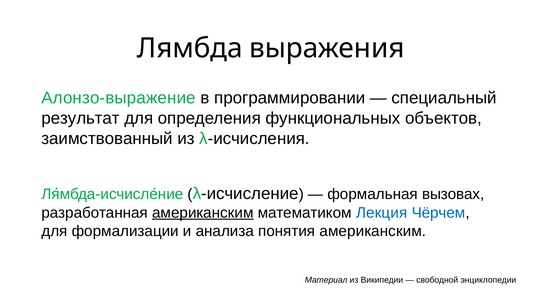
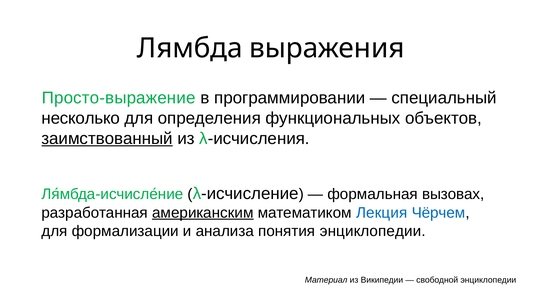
Алонзо-выражение: Алонзо-выражение -> Просто-выражение (119, 98)
результат: результат -> несколько (81, 118)
заимствованный underline: none -> present (107, 138)
понятия американским: американским -> энциклопедии (373, 231)
